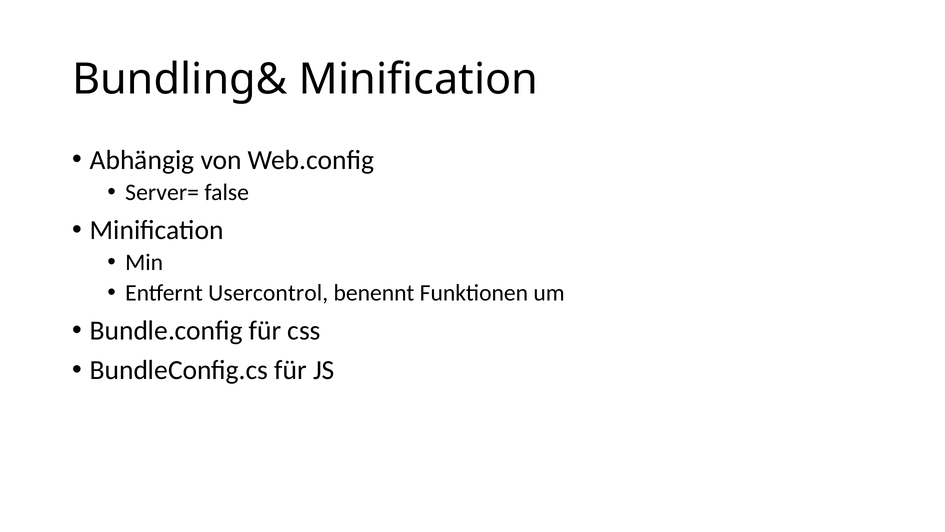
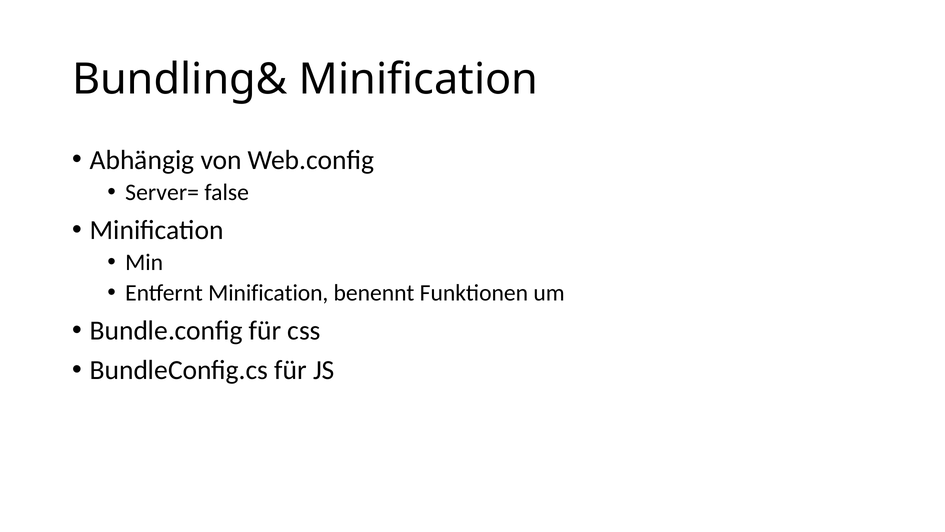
Entfernt Usercontrol: Usercontrol -> Minification (268, 293)
